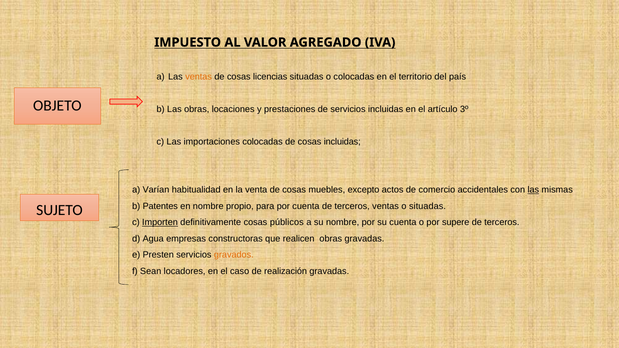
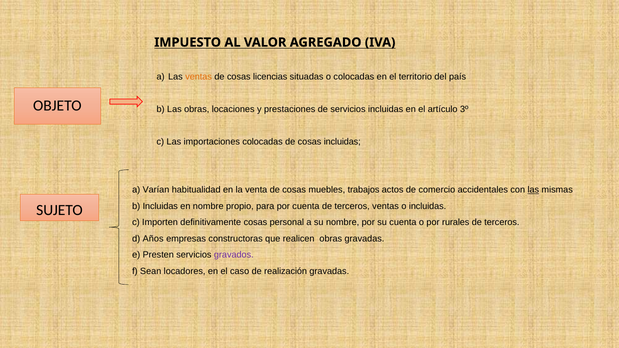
excepto: excepto -> trabajos (364, 190)
b Patentes: Patentes -> Incluidas (160, 206)
o situadas: situadas -> incluidas (428, 206)
Importen underline: present -> none (160, 222)
públicos: públicos -> personal (287, 222)
supere: supere -> rurales (456, 222)
Agua: Agua -> Años (153, 239)
gravados colour: orange -> purple (234, 255)
